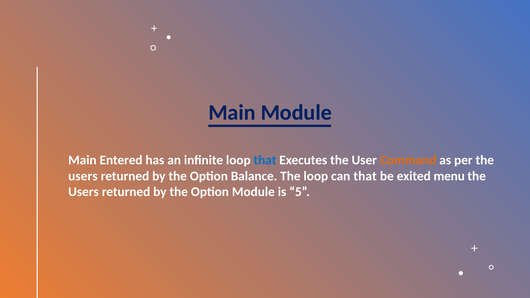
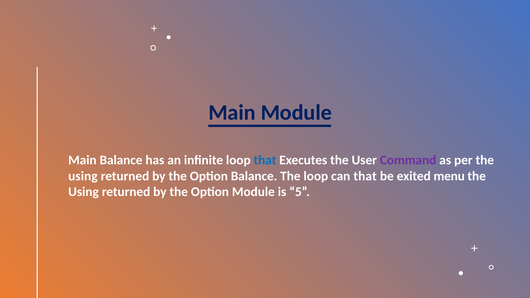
Main Entered: Entered -> Balance (121, 160)
Command colour: orange -> purple (408, 160)
users: users -> using (83, 176)
Users: Users -> Using (83, 192)
